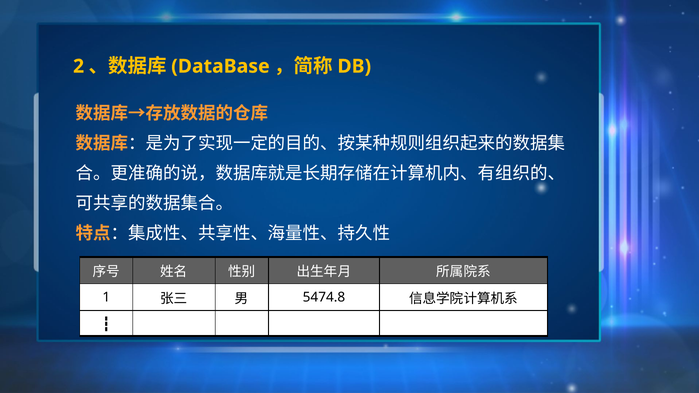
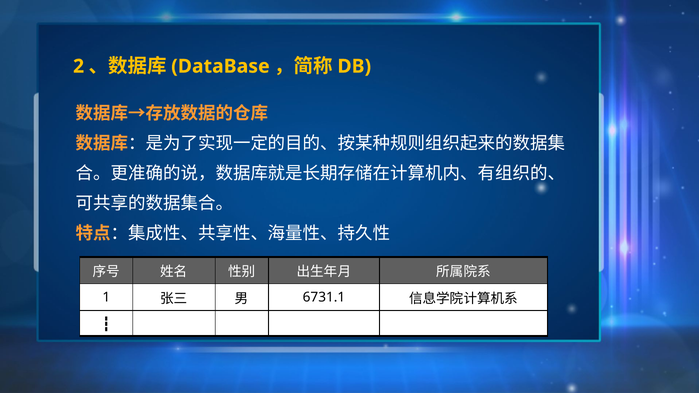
5474.8: 5474.8 -> 6731.1 (324, 298)
